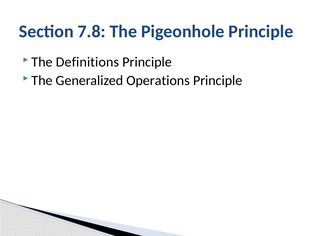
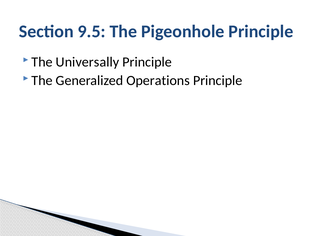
7.8: 7.8 -> 9.5 (92, 31)
Definitions: Definitions -> Universally (87, 62)
